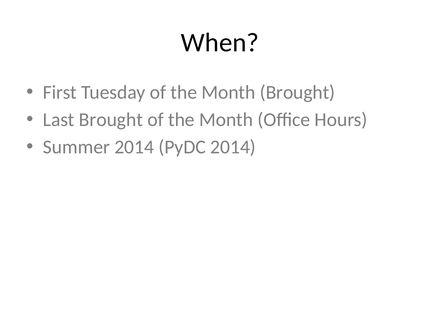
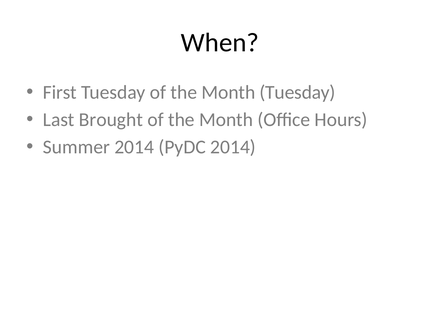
Month Brought: Brought -> Tuesday (298, 92)
